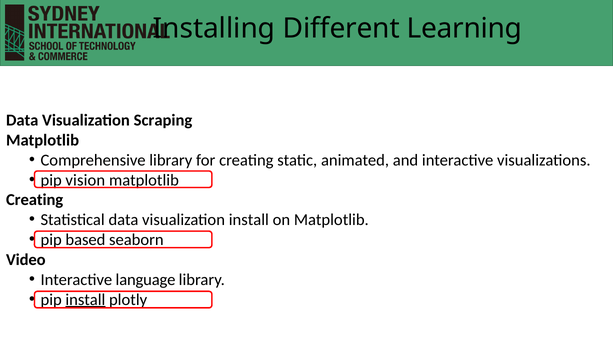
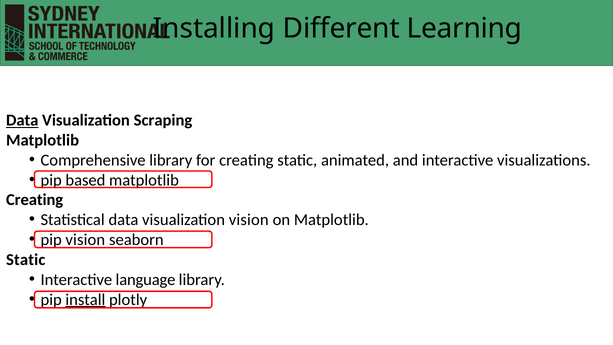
Data underline: none -> present (22, 120)
vision: vision -> based (85, 180)
visualization install: install -> vision (249, 220)
pip based: based -> vision (85, 240)
Video: Video -> Static (26, 260)
